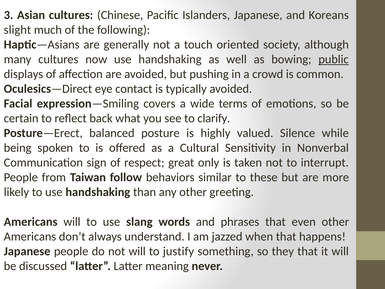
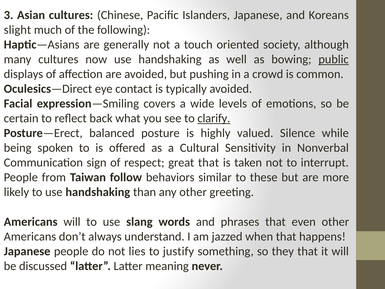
terms: terms -> levels (233, 104)
clarify underline: none -> present (214, 118)
great only: only -> that (209, 163)
not will: will -> lies (137, 251)
